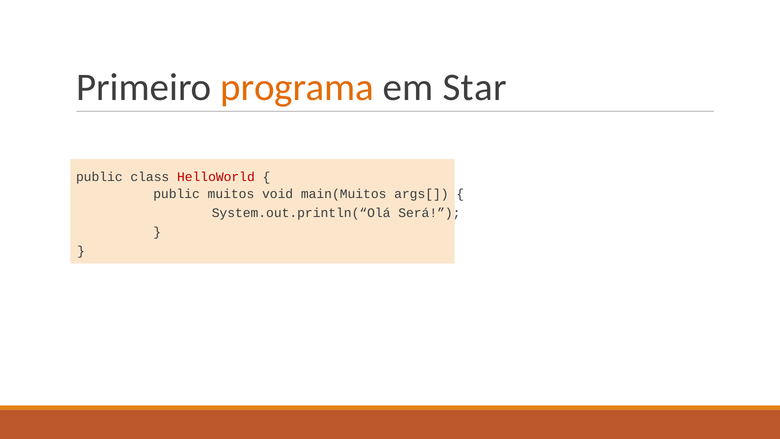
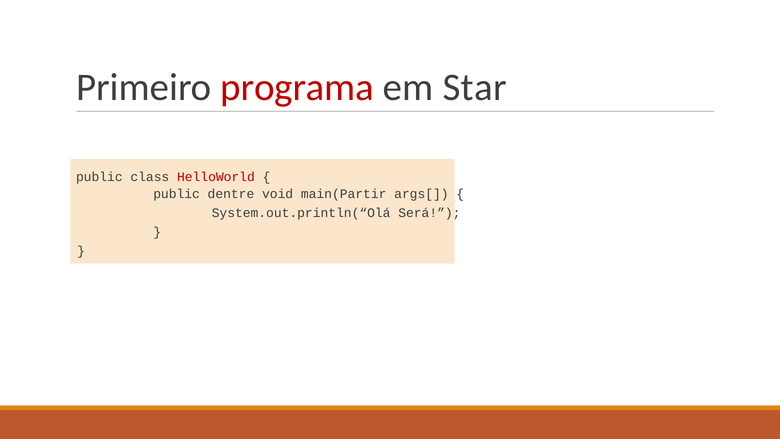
programa colour: orange -> red (297, 87)
muitos: muitos -> dentre (231, 194)
main(Muitos: main(Muitos -> main(Partir (344, 194)
